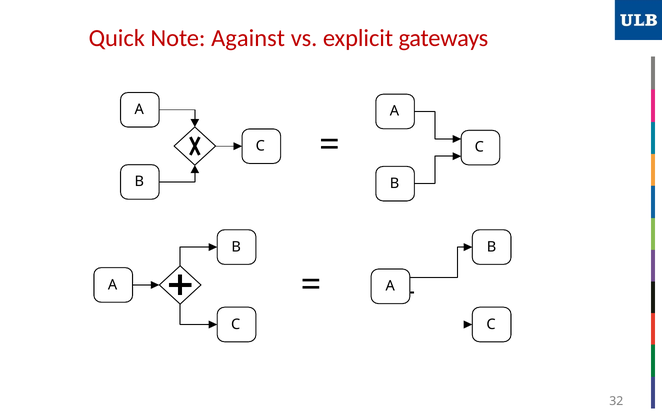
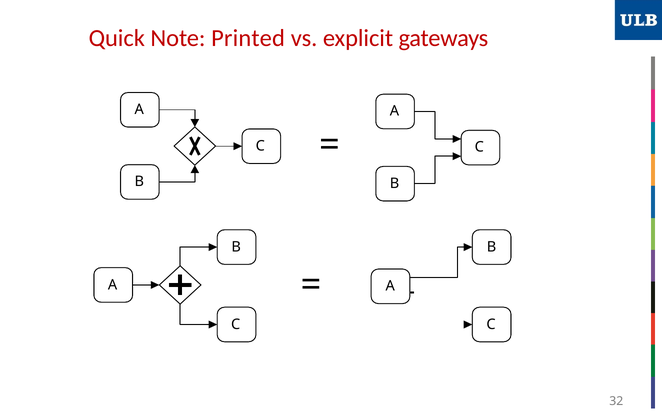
Against: Against -> Printed (248, 38)
